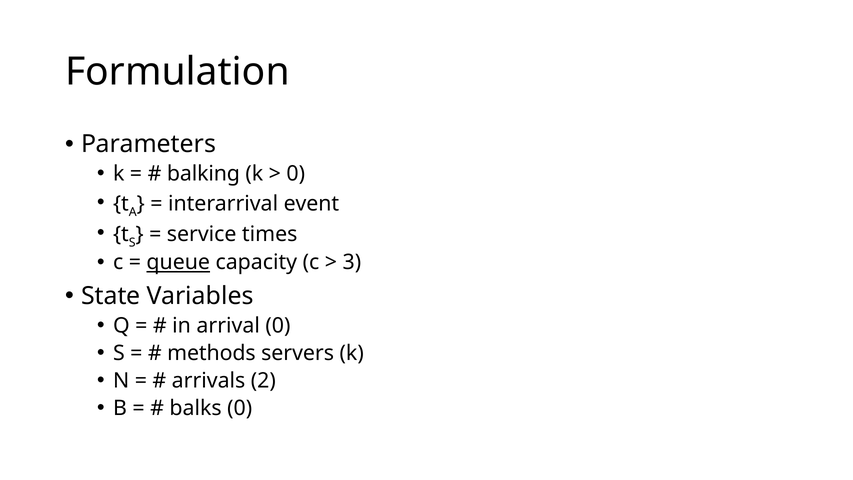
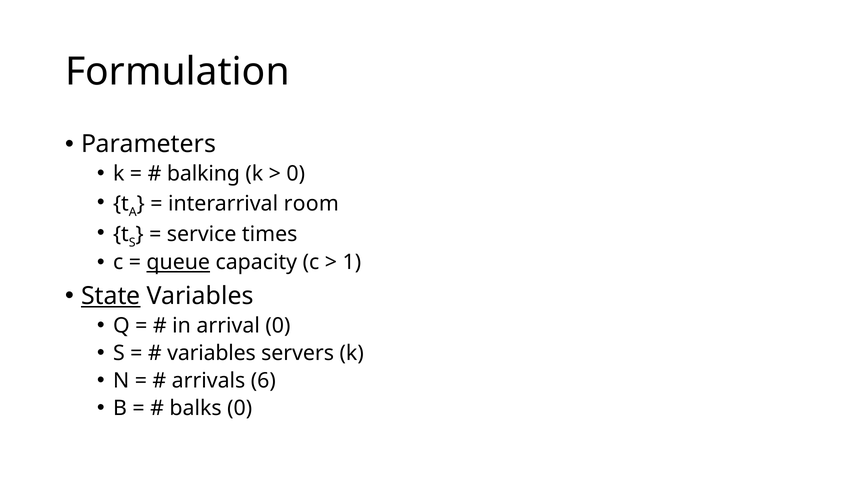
event: event -> room (311, 204)
3: 3 -> 1 (352, 262)
State underline: none -> present (111, 296)
methods: methods -> variables (212, 353)
2: 2 -> 6 (263, 380)
